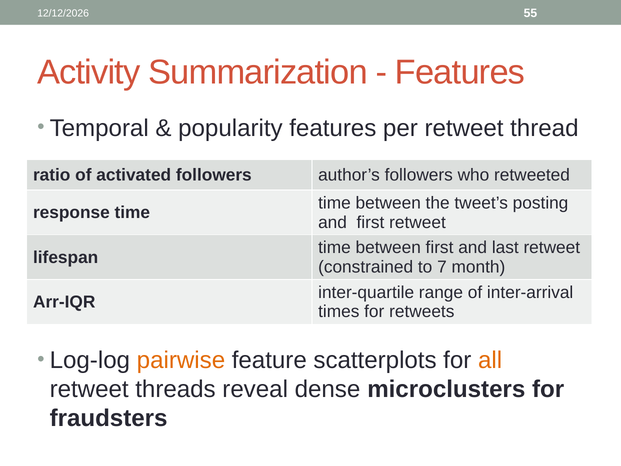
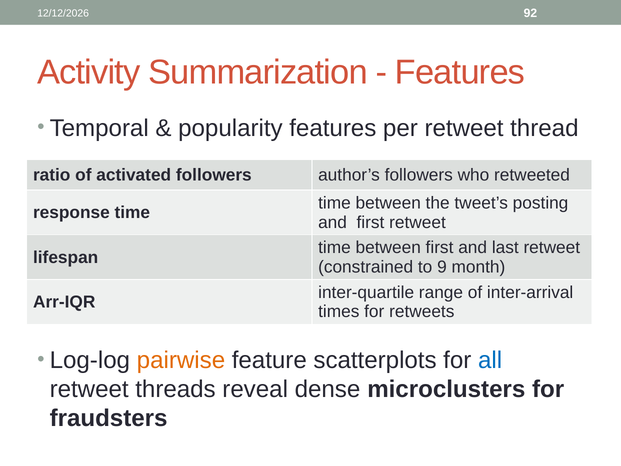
55: 55 -> 92 (530, 13)
7: 7 -> 9 (442, 267)
all colour: orange -> blue (490, 360)
